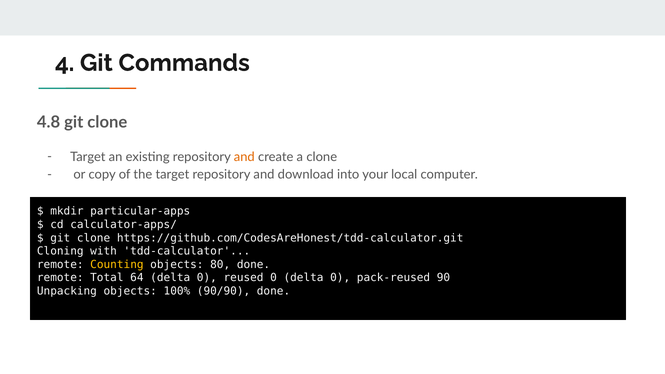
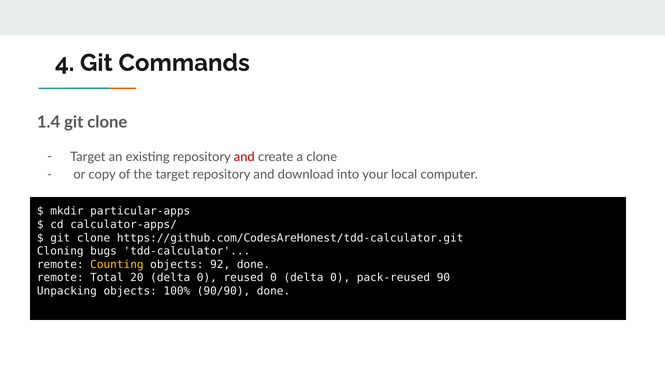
4.8: 4.8 -> 1.4 (49, 122)
and colour: orange -> red (244, 157)
with: with -> bugs (104, 251)
80: 80 -> 92 (220, 265)
64: 64 -> 20 (137, 278)
